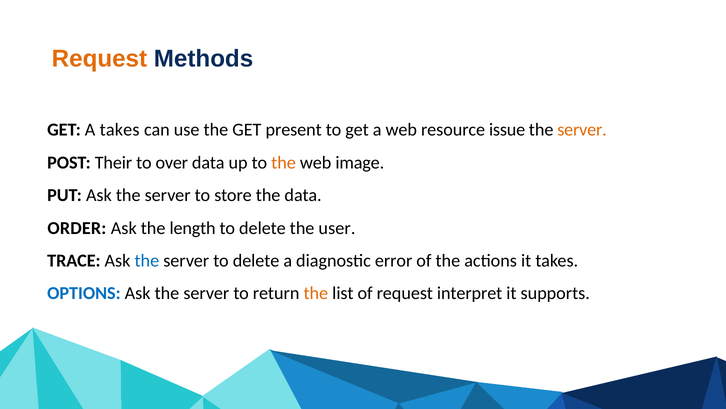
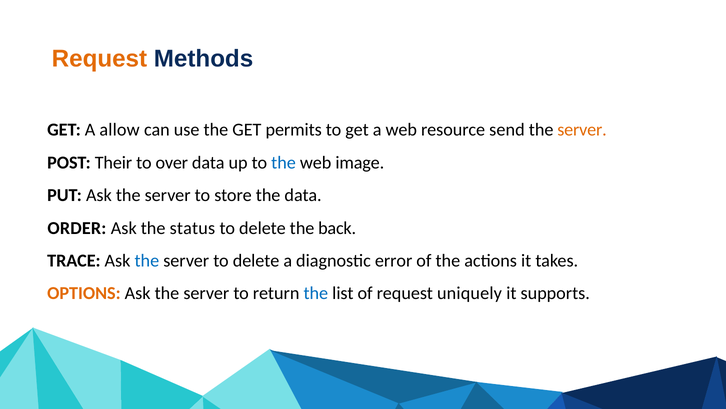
A takes: takes -> allow (120, 130)
present: present -> permits (294, 130)
issue: issue -> send (507, 130)
the colour: orange -> blue (284, 162)
length: length -> status (192, 228)
user: user -> back (337, 228)
OPTIONS colour: blue -> orange (84, 293)
the colour: orange -> blue (316, 293)
interpret: interpret -> uniquely (469, 293)
